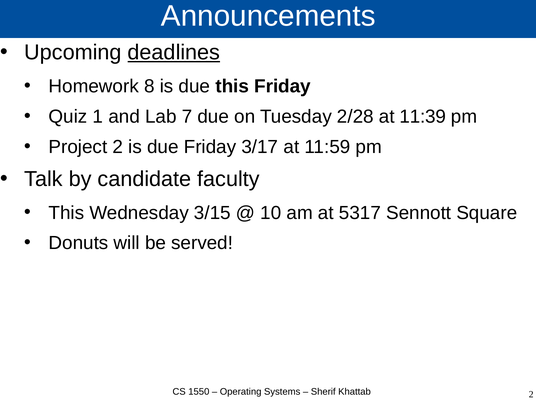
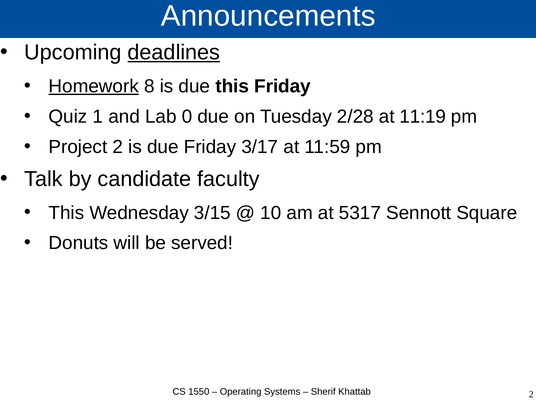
Homework underline: none -> present (94, 86)
7: 7 -> 0 (187, 117)
11:39: 11:39 -> 11:19 (423, 117)
